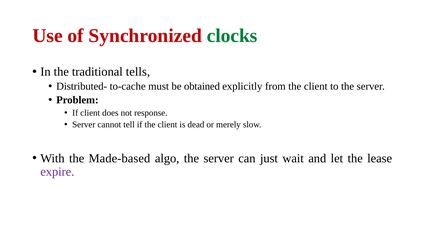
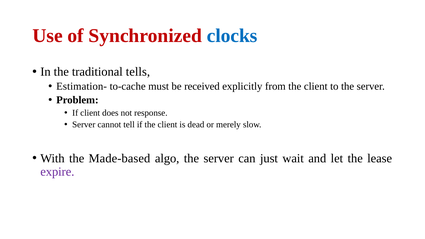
clocks colour: green -> blue (232, 36)
Distributed-: Distributed- -> Estimation- (82, 86)
obtained: obtained -> received (202, 86)
